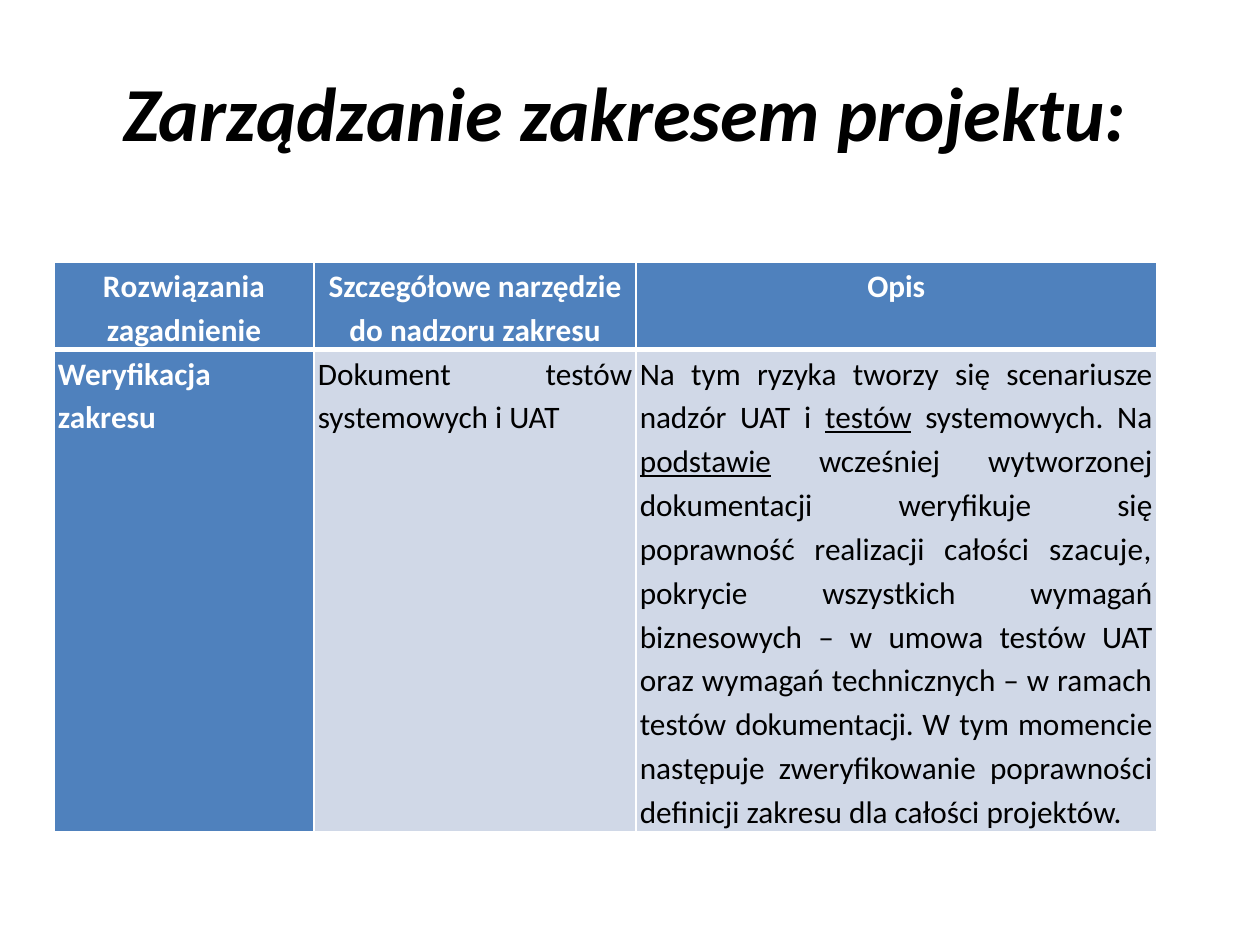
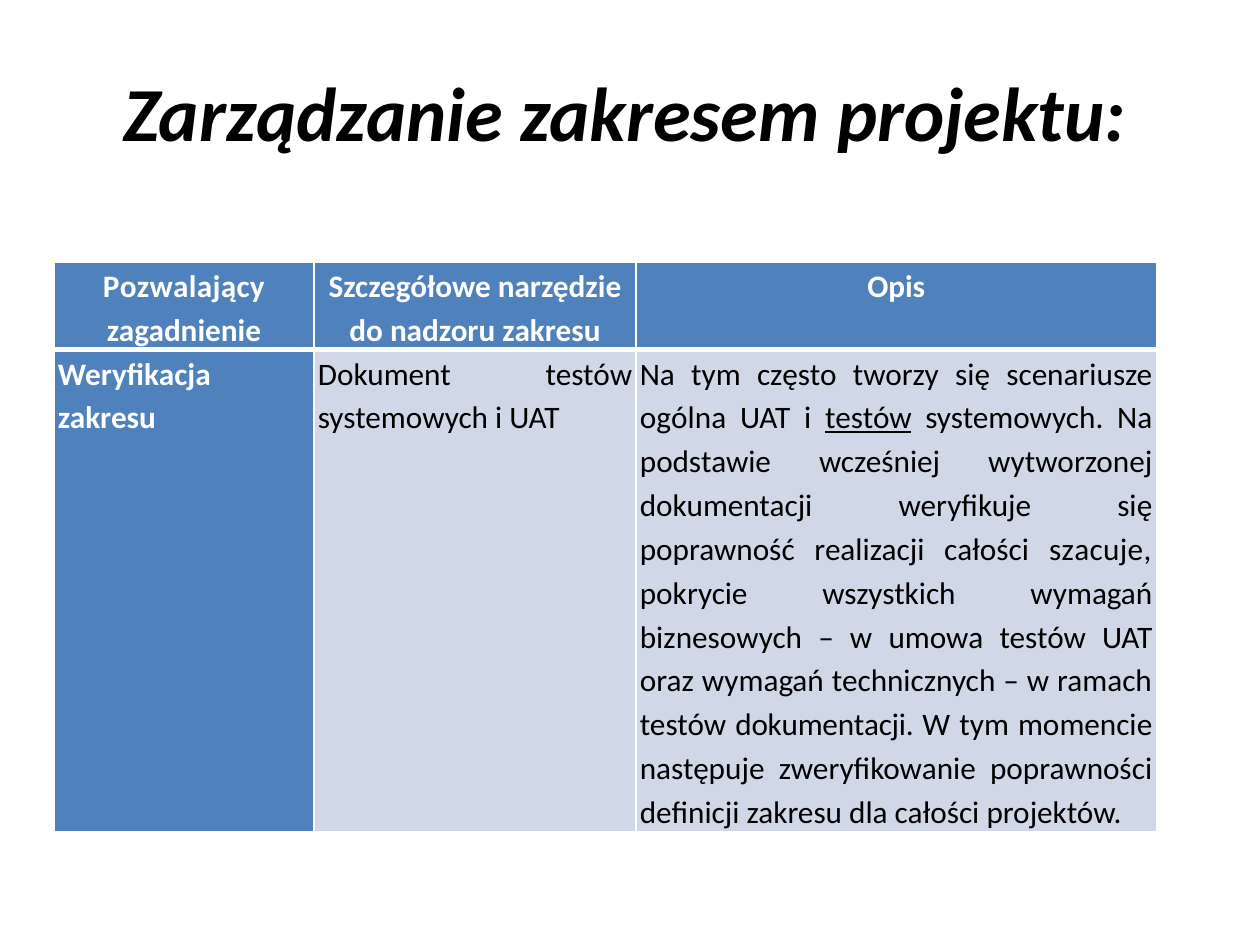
Rozwiązania: Rozwiązania -> Pozwalający (184, 287)
ryzyka: ryzyka -> często (797, 375)
nadzór: nadzór -> ogólna (683, 419)
podstawie underline: present -> none (705, 463)
